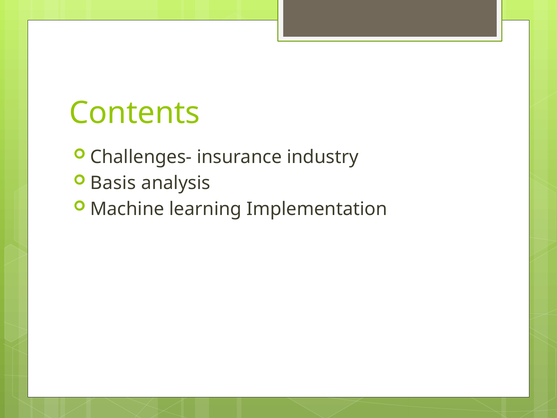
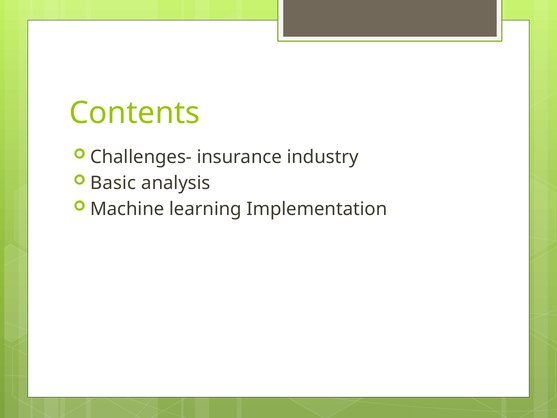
Basis: Basis -> Basic (113, 183)
